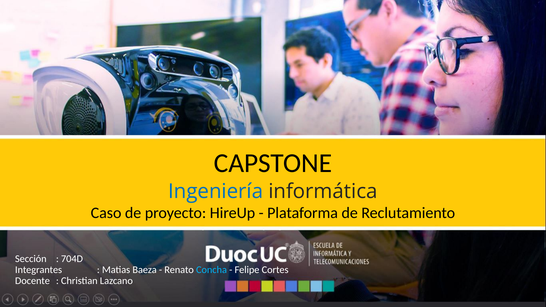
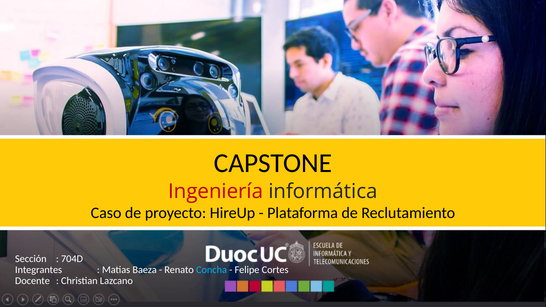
Ingeniería colour: blue -> red (216, 191)
